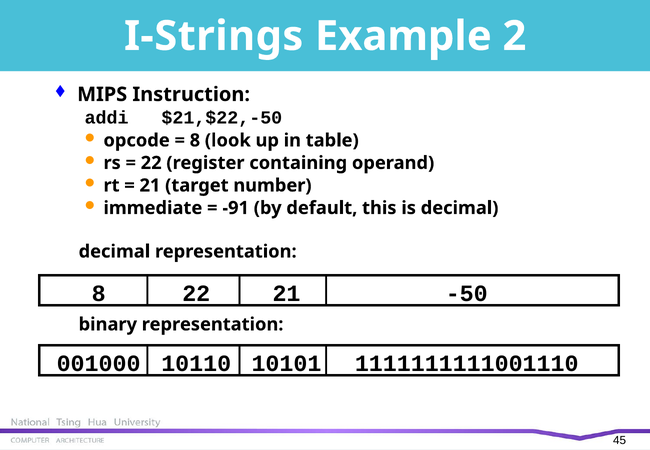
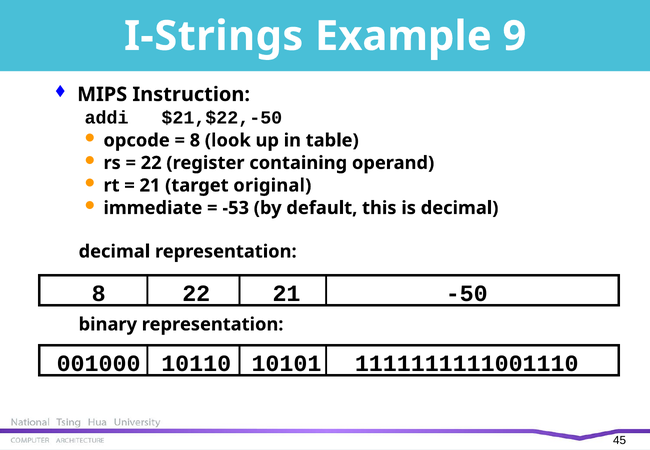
2: 2 -> 9 (514, 36)
number: number -> original (272, 185)
-91: -91 -> -53 (236, 208)
